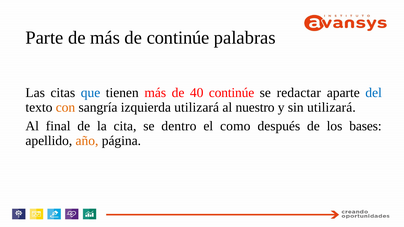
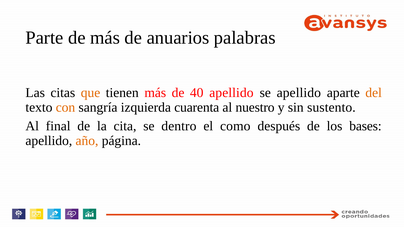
de continúe: continúe -> anuarios (178, 38)
que colour: blue -> orange (90, 93)
40 continúe: continúe -> apellido (231, 93)
se redactar: redactar -> apellido (299, 93)
del colour: blue -> orange (374, 93)
izquierda utilizará: utilizará -> cuarenta (197, 107)
sin utilizará: utilizará -> sustento (331, 107)
